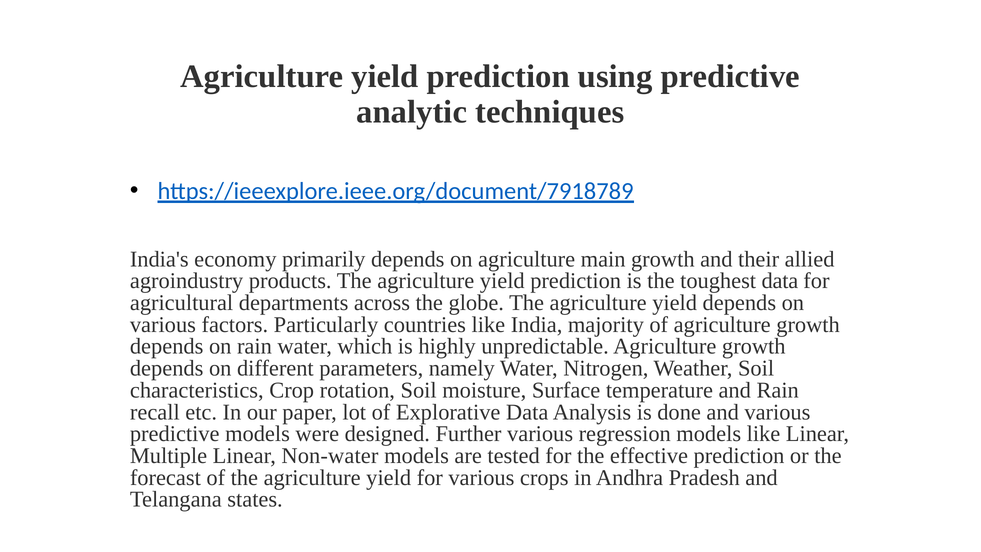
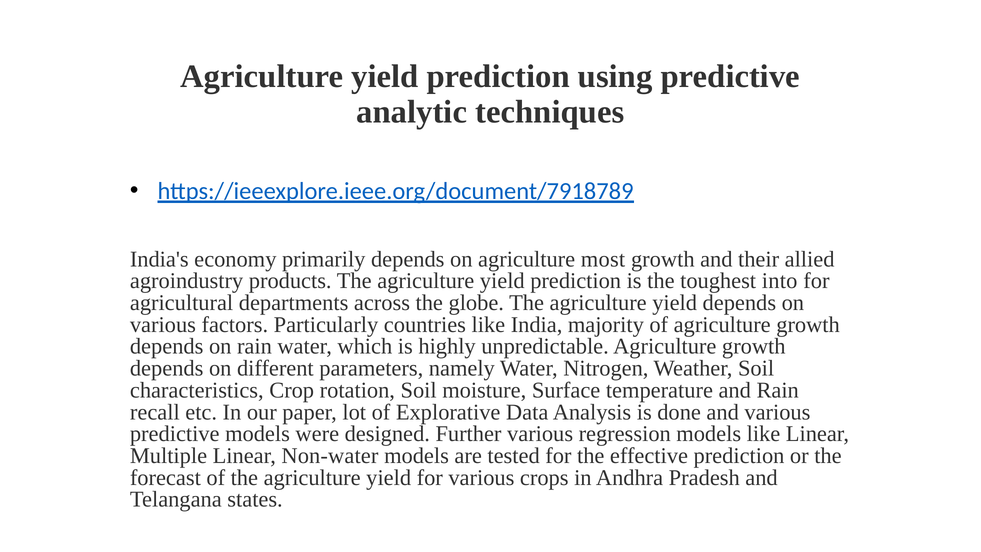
main: main -> most (603, 259)
toughest data: data -> into (780, 281)
